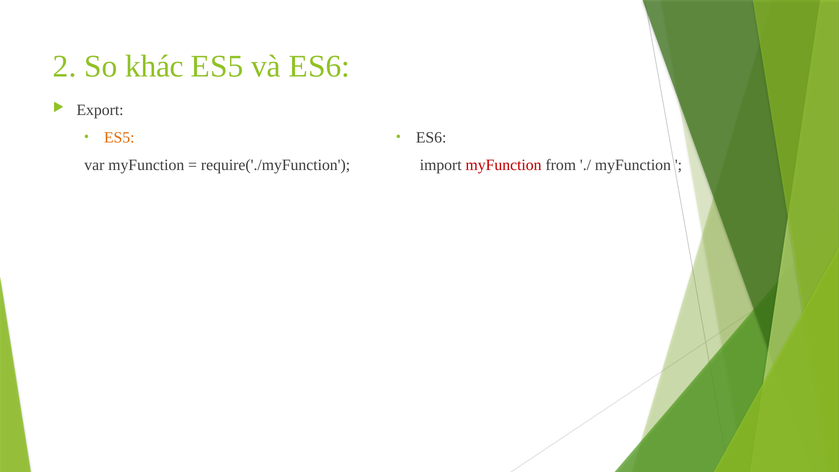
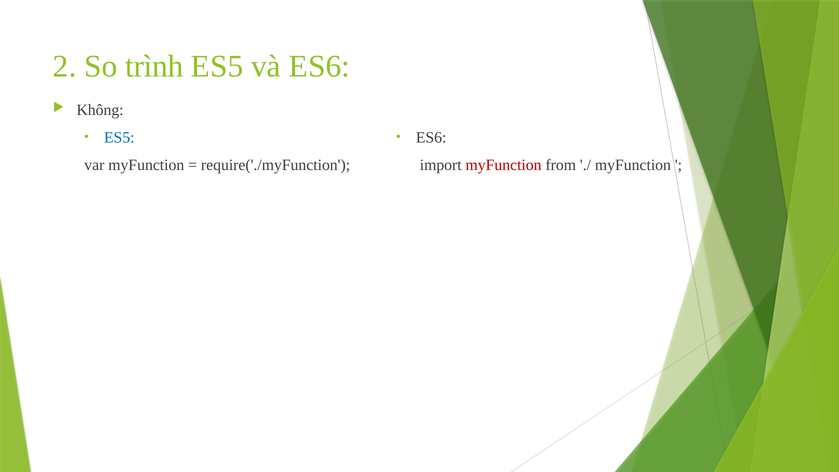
khác: khác -> trình (154, 66)
Export: Export -> Không (100, 110)
ES5 colour: orange -> blue (119, 138)
